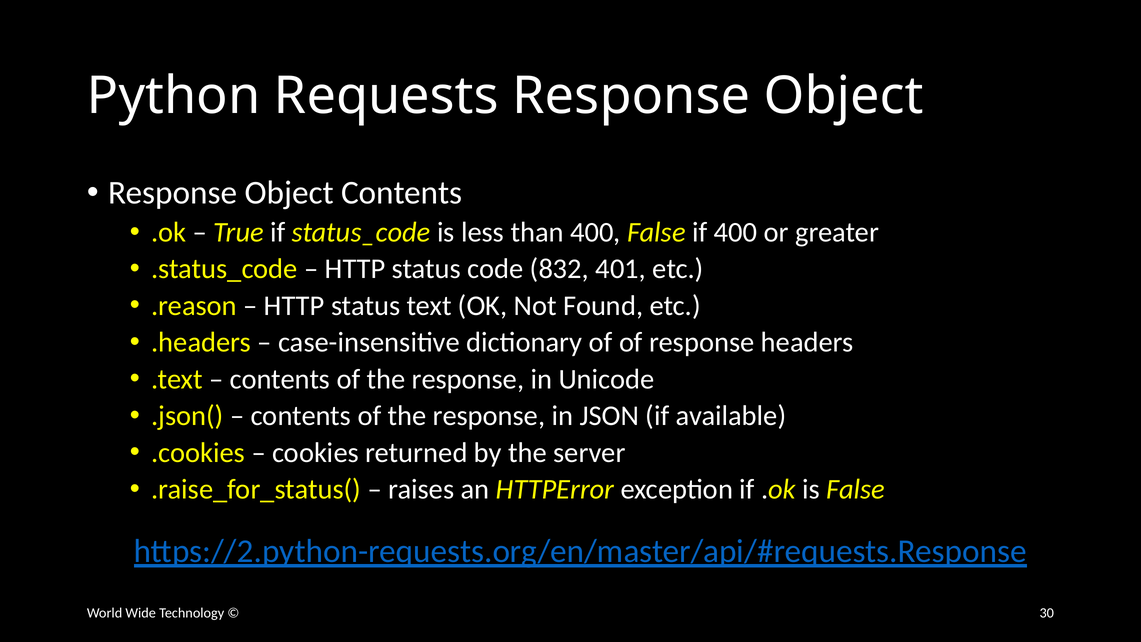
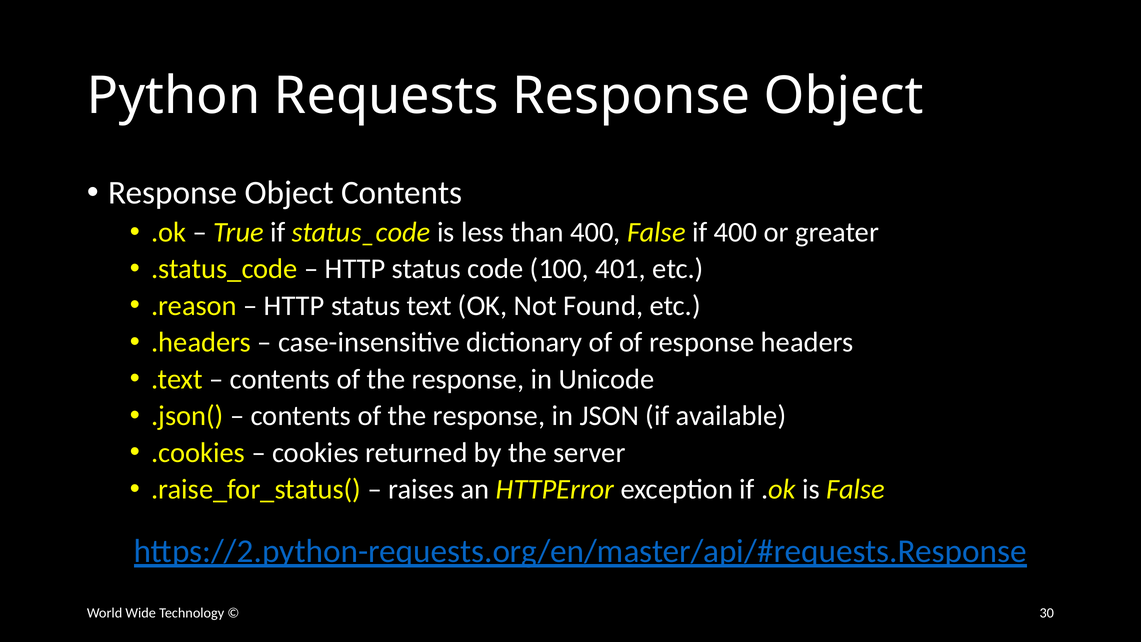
832: 832 -> 100 (559, 269)
